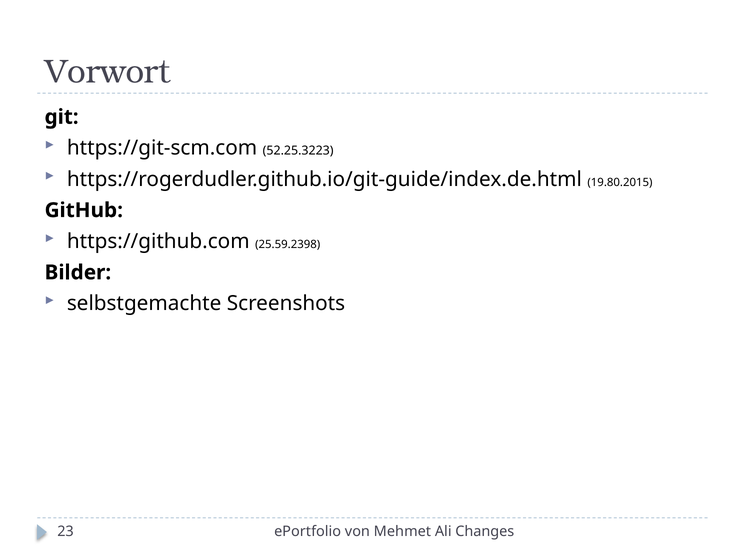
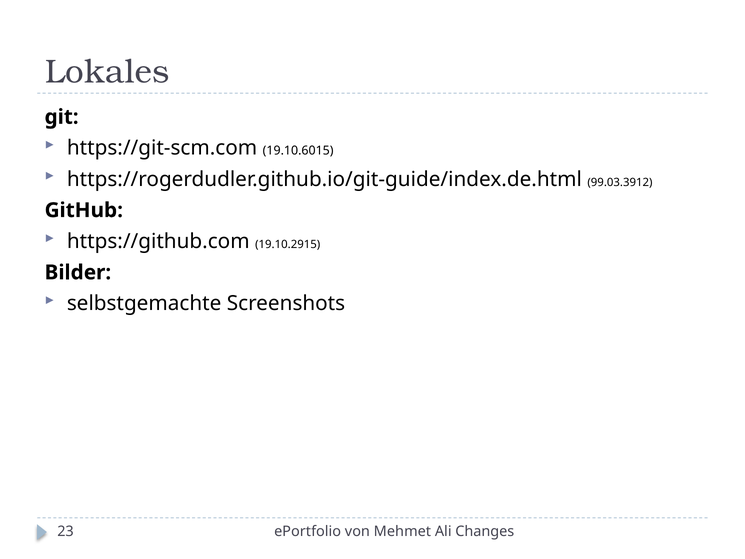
Vorwort: Vorwort -> Lokales (107, 72)
52.25.3223: 52.25.3223 -> 19.10.6015 (298, 151)
19.80.2015: 19.80.2015 -> 99.03.3912 (620, 182)
25.59.2398: 25.59.2398 -> 19.10.2915 (288, 244)
